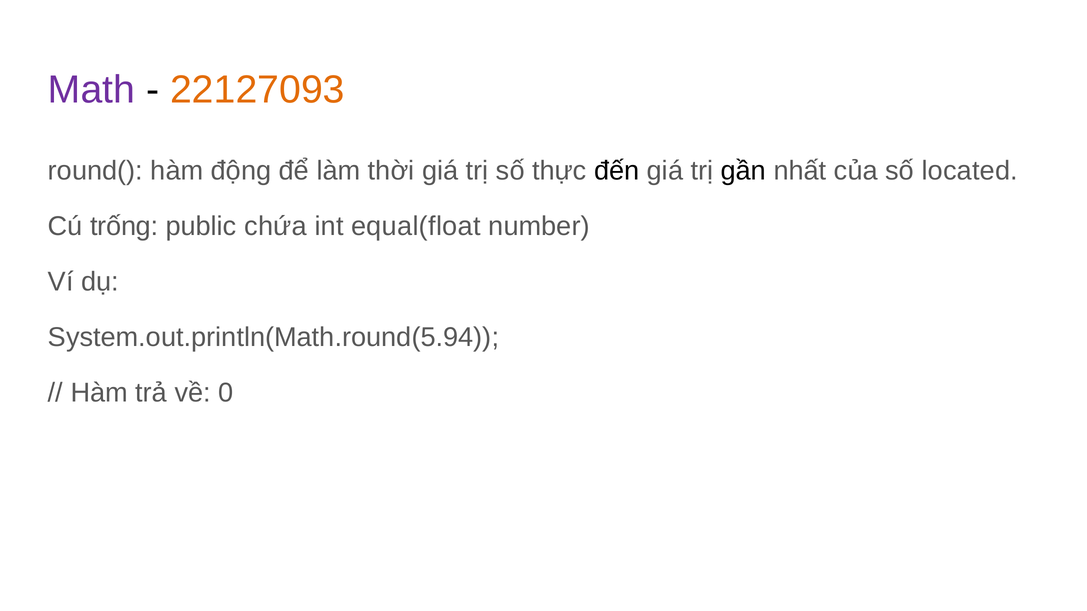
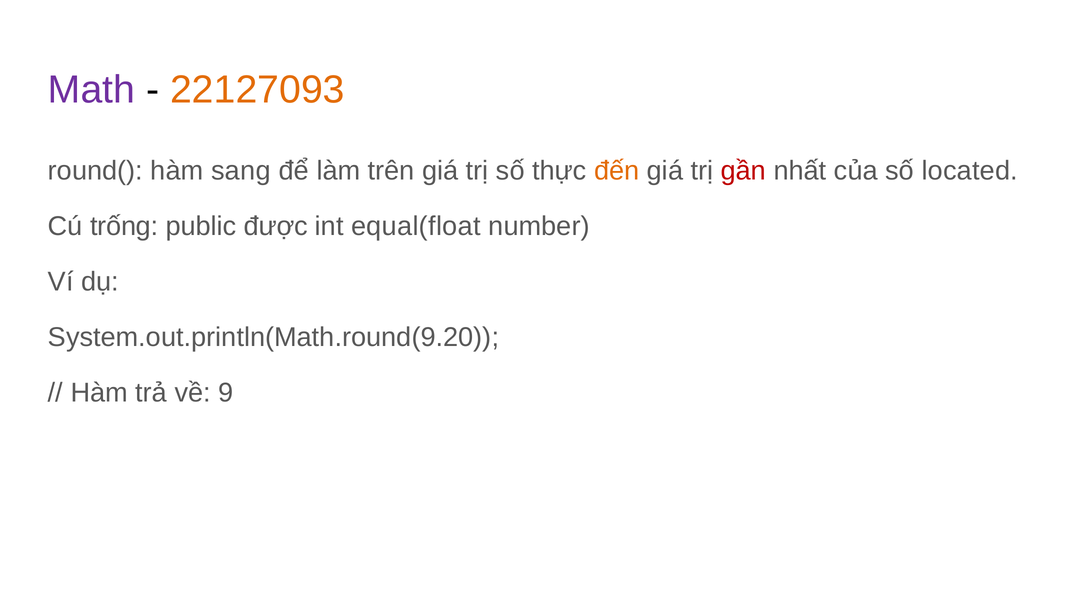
động: động -> sang (241, 171)
thời: thời -> trên (391, 171)
đến colour: black -> orange (617, 171)
gần colour: black -> red (743, 171)
chứa: chứa -> được (276, 227)
System.out.println(Math.round(5.94: System.out.println(Math.round(5.94 -> System.out.println(Math.round(9.20 (273, 338)
0: 0 -> 9 (226, 393)
